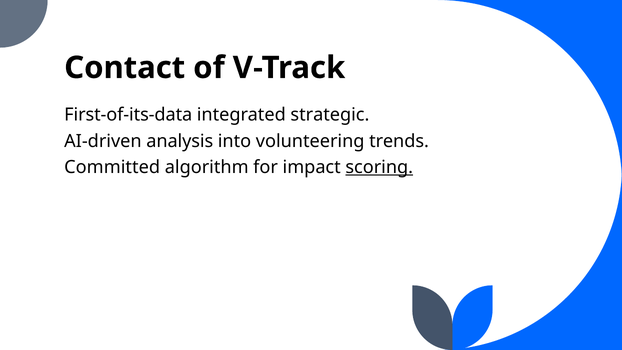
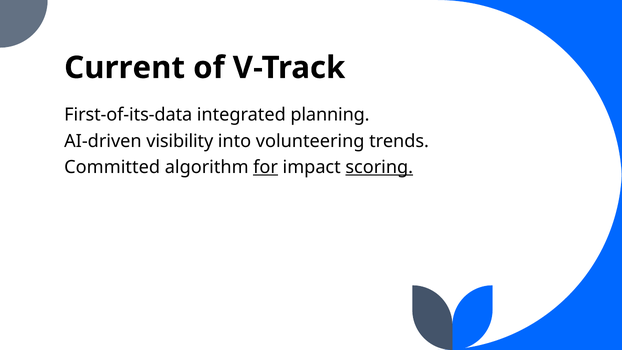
Contact: Contact -> Current (125, 68)
strategic: strategic -> planning (330, 115)
analysis: analysis -> visibility (180, 141)
for underline: none -> present (266, 167)
